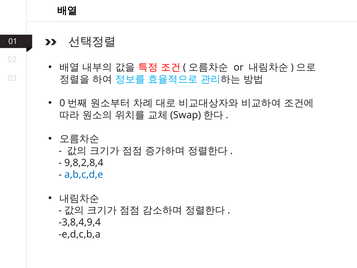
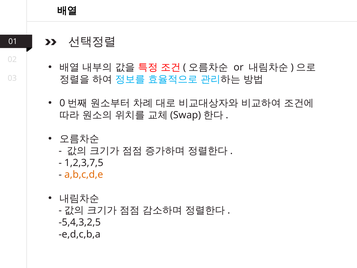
9,8,2,8,4: 9,8,2,8,4 -> 1,2,3,7,5 (84, 163)
a,b,c,d,e colour: blue -> orange (84, 175)
-3,8,4,9,4: -3,8,4,9,4 -> -5,4,3,2,5 (80, 222)
